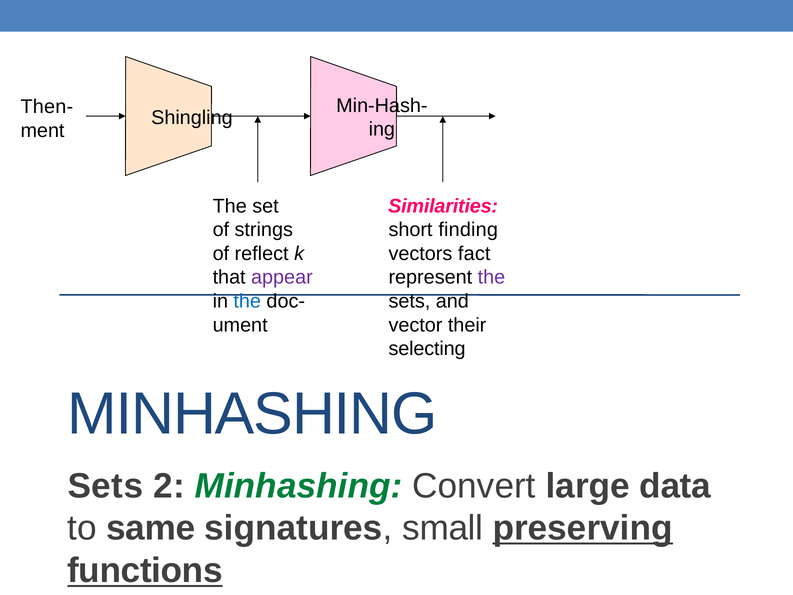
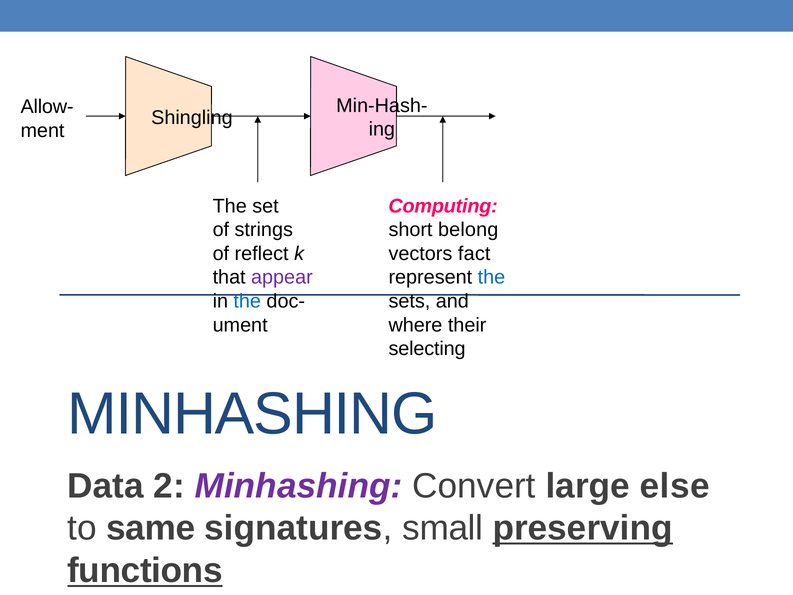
Then-: Then- -> Allow- (47, 107)
Similarities: Similarities -> Computing (443, 206)
finding: finding -> belong (468, 230)
the colour: purple -> blue (491, 277)
vector: vector -> where (415, 325)
Sets: Sets -> Data (106, 486)
Minhashing colour: green -> purple (299, 486)
data: data -> else (675, 486)
